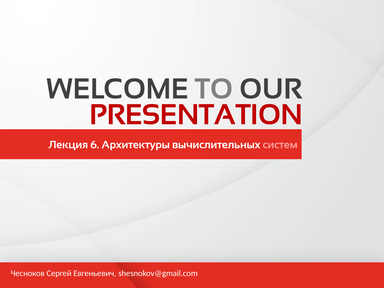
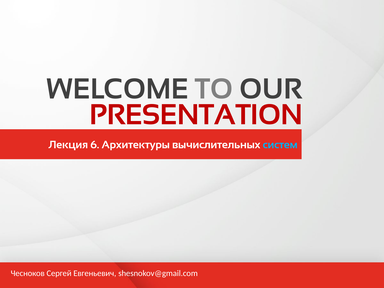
систем colour: pink -> light blue (280, 145)
